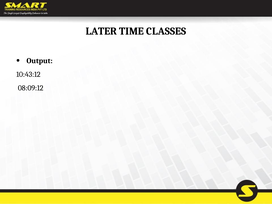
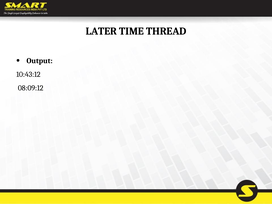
CLASSES: CLASSES -> THREAD (166, 31)
